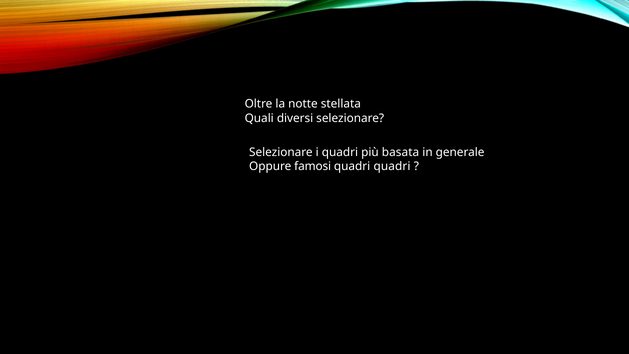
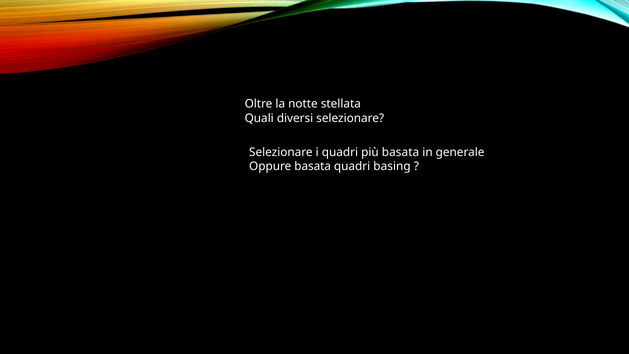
Oppure famosi: famosi -> basata (313, 167)
quadri quadri: quadri -> basing (392, 167)
